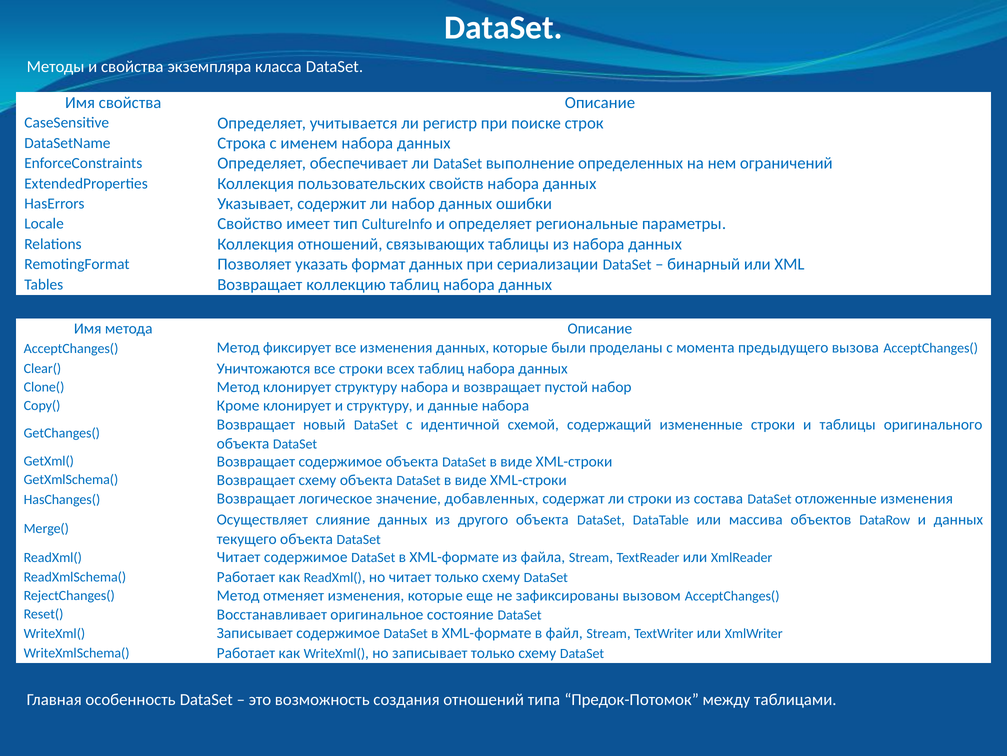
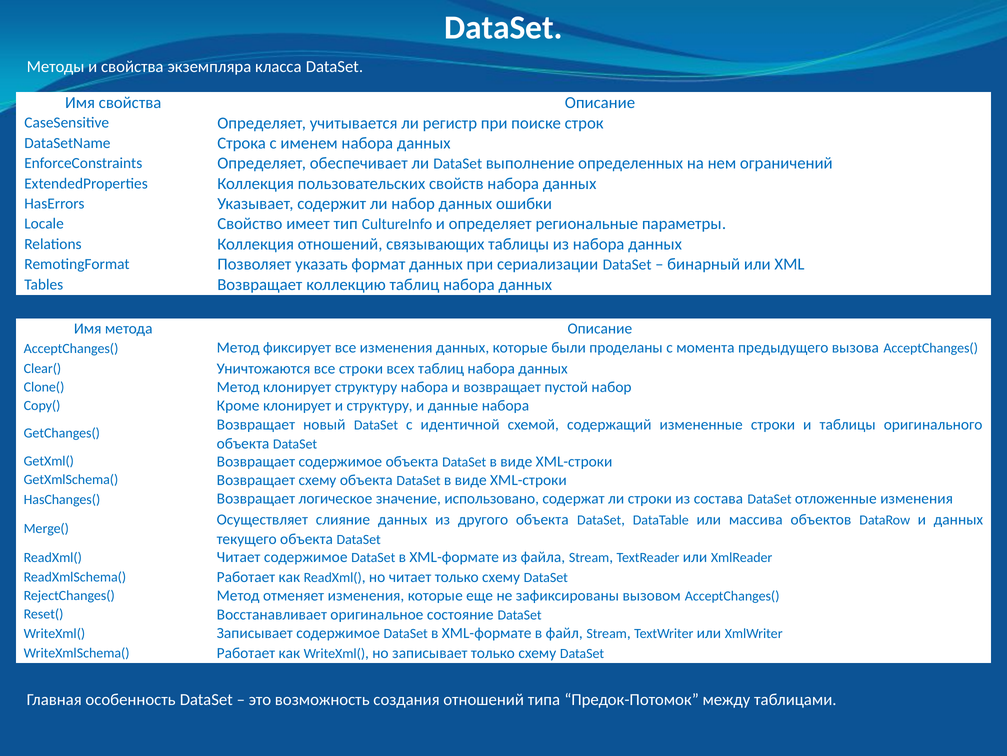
добавленных: добавленных -> использовано (492, 498)
